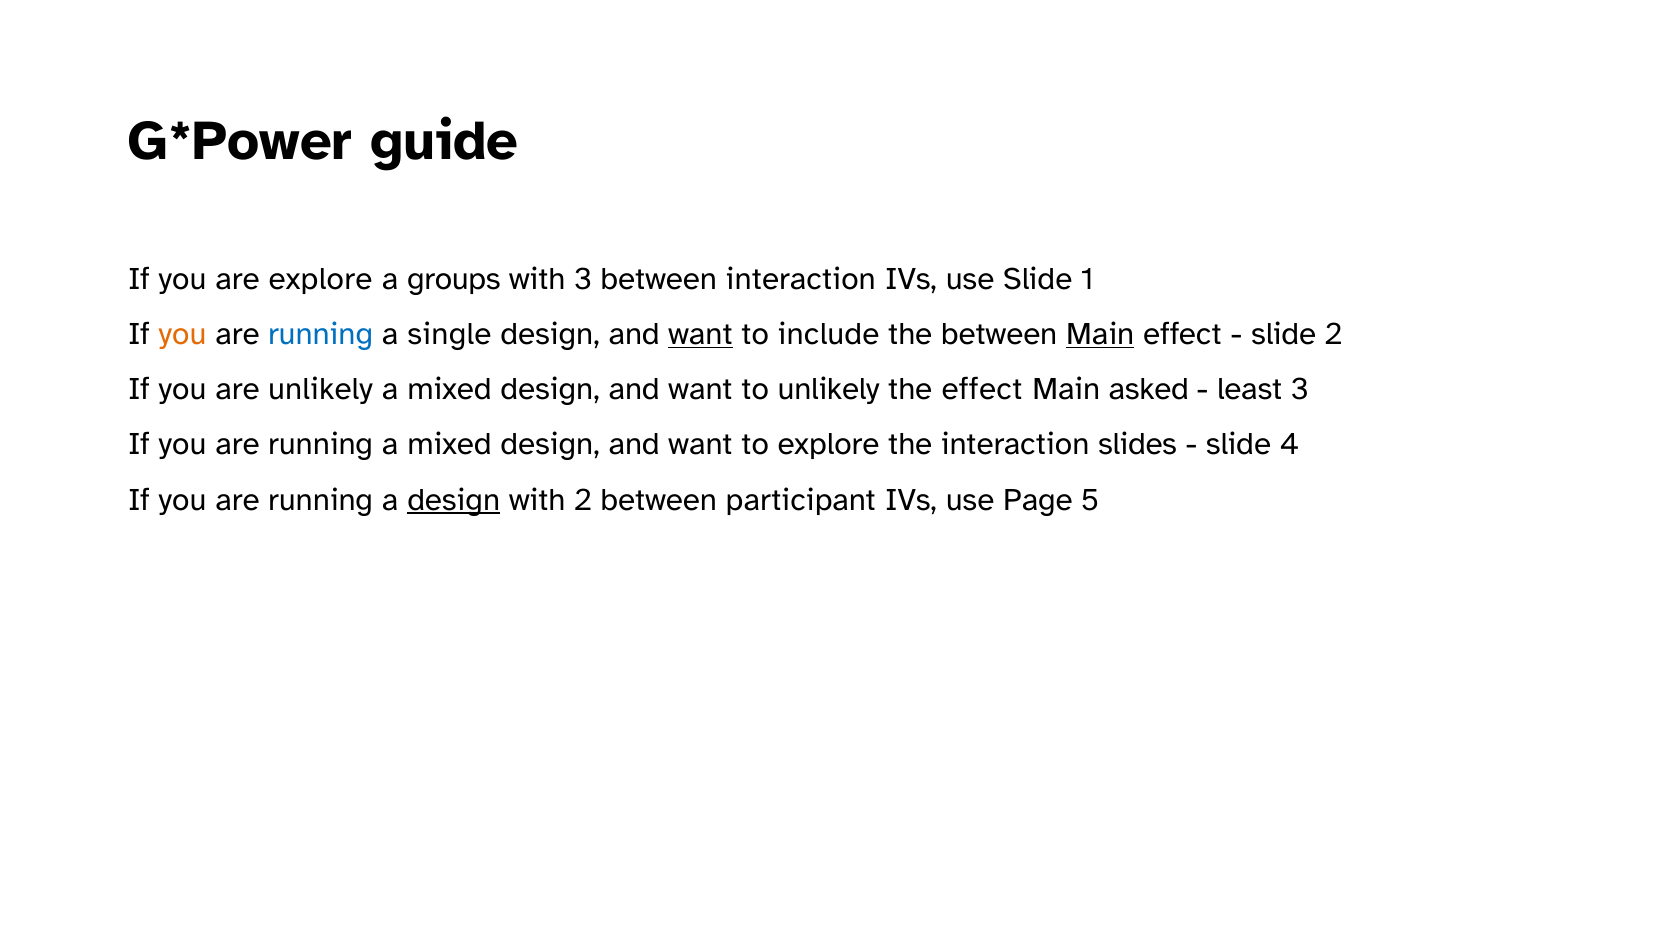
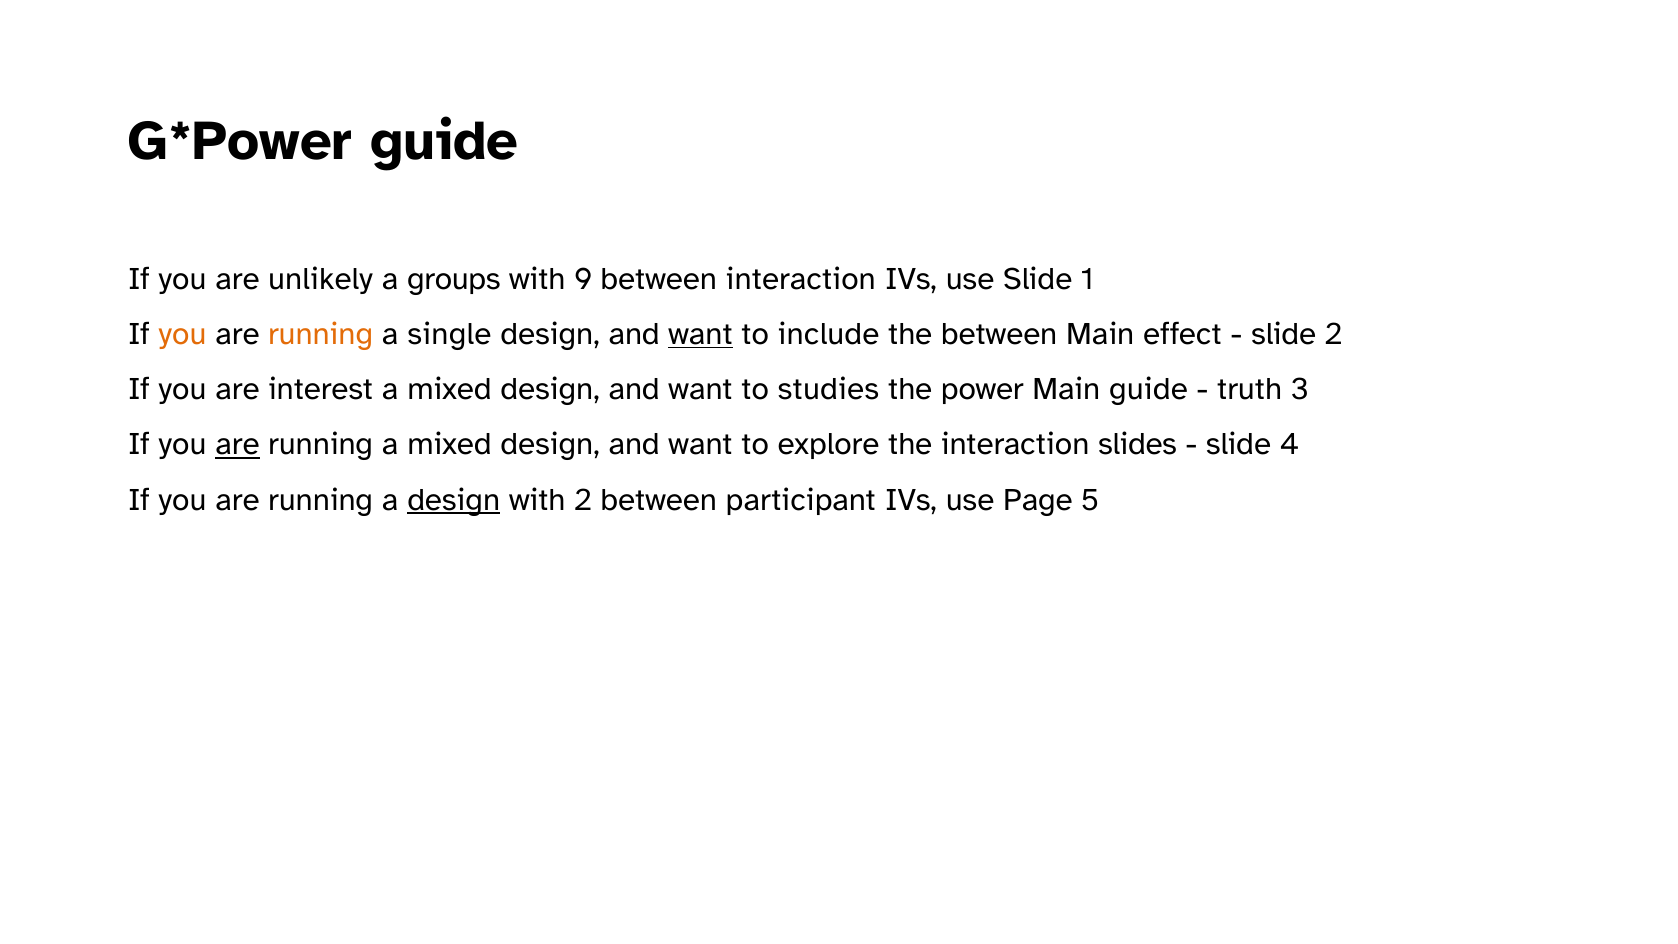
are explore: explore -> unlikely (321, 279)
with 3: 3 -> 9 (583, 279)
running colour: blue -> orange (321, 334)
Main underline: present -> none (1100, 334)
are unlikely: unlikely -> interest (321, 389)
to unlikely: unlikely -> studies (828, 389)
the effect: effect -> power (982, 389)
Main asked: asked -> guide (1148, 389)
least: least -> truth (1250, 389)
are underline: none -> present (237, 444)
